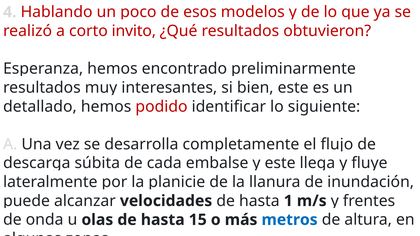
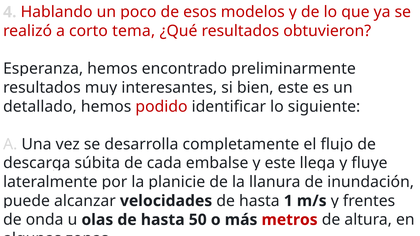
invito: invito -> tema (134, 31)
15: 15 -> 50 (198, 220)
metros colour: blue -> red (290, 220)
